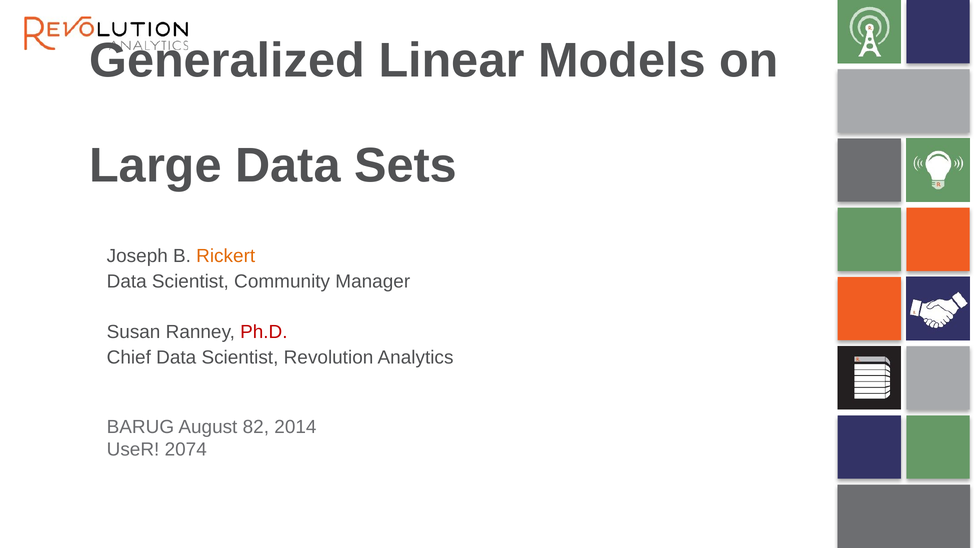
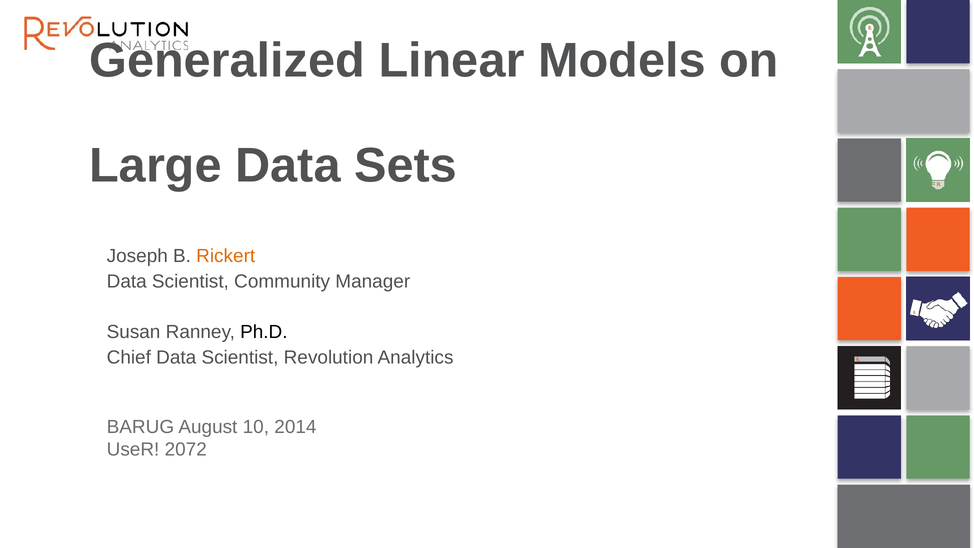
Ph.D colour: red -> black (264, 332)
82: 82 -> 10 (256, 427)
2074: 2074 -> 2072 (186, 450)
